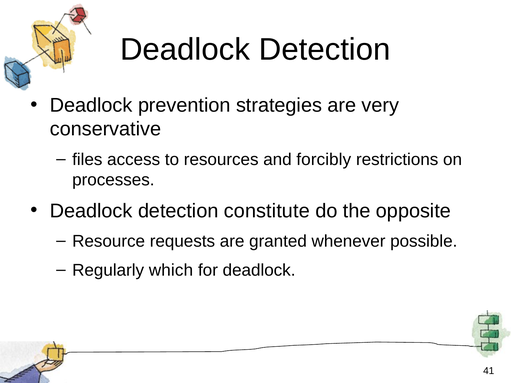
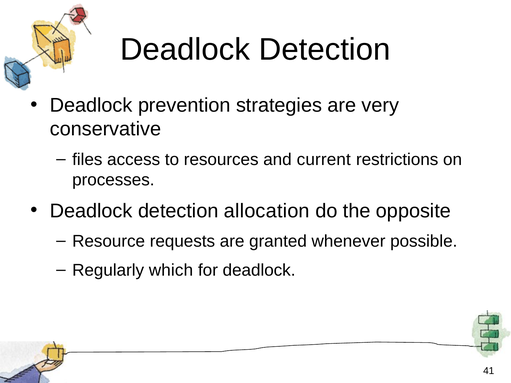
forcibly: forcibly -> current (324, 160)
constitute: constitute -> allocation (267, 211)
